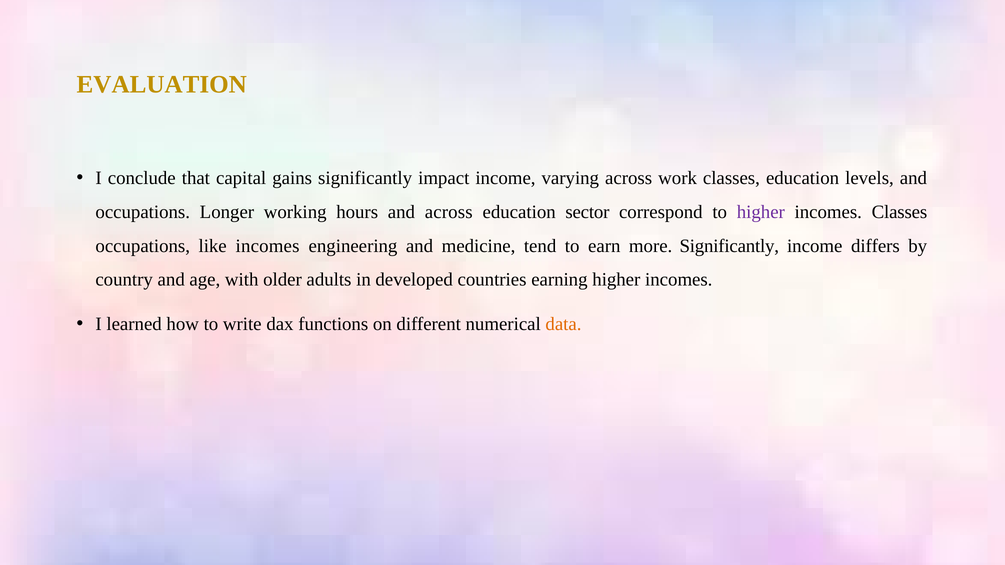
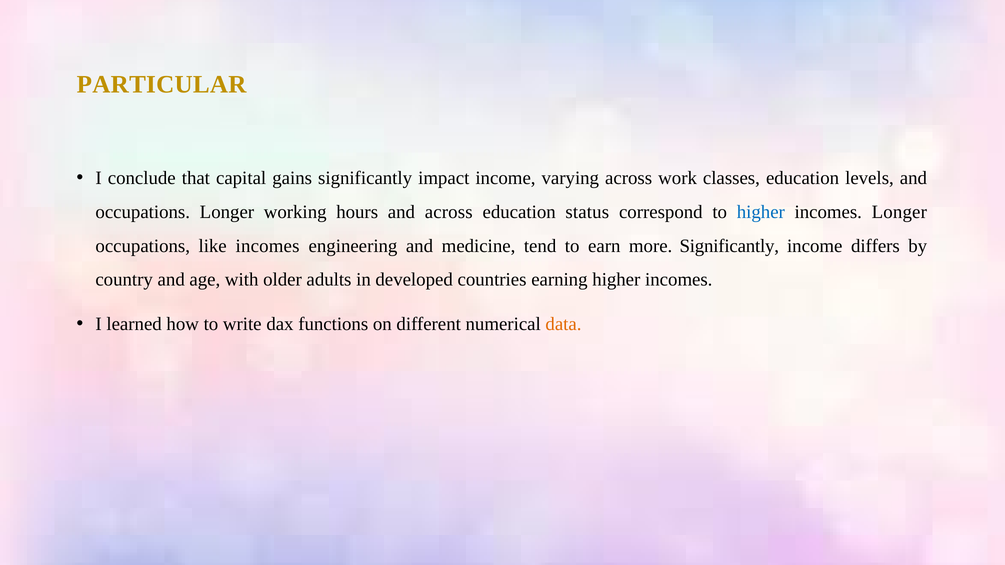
EVALUATION: EVALUATION -> PARTICULAR (162, 85)
sector: sector -> status (587, 212)
higher colour: purple -> blue (761, 212)
incomes Classes: Classes -> Longer (899, 212)
